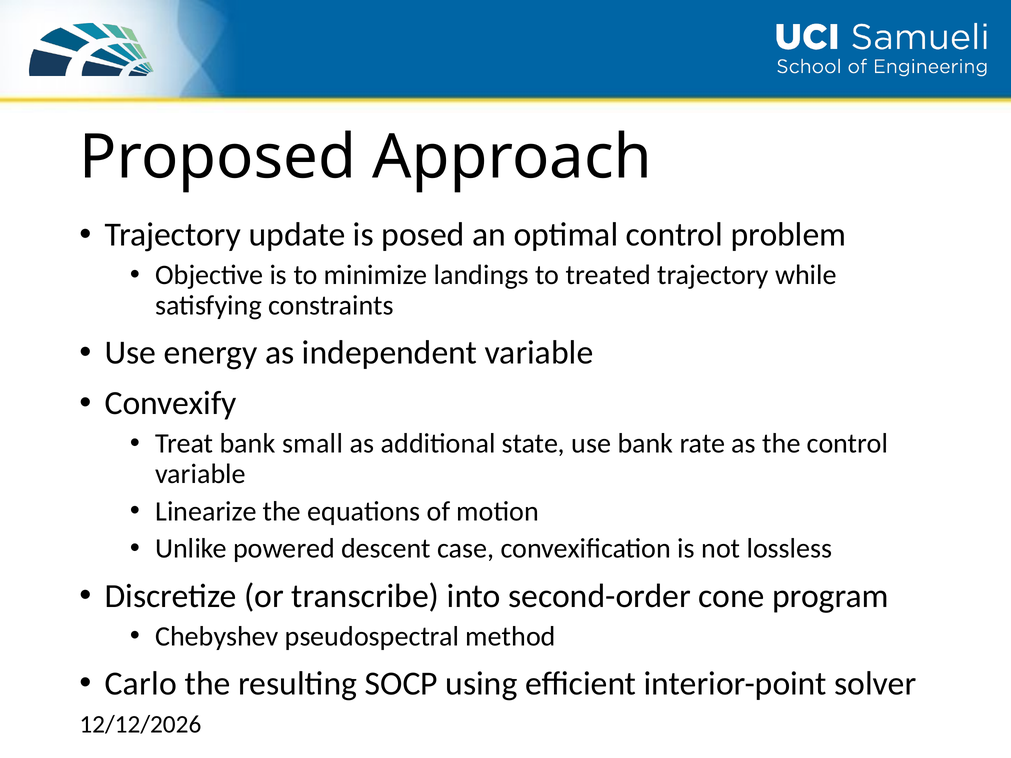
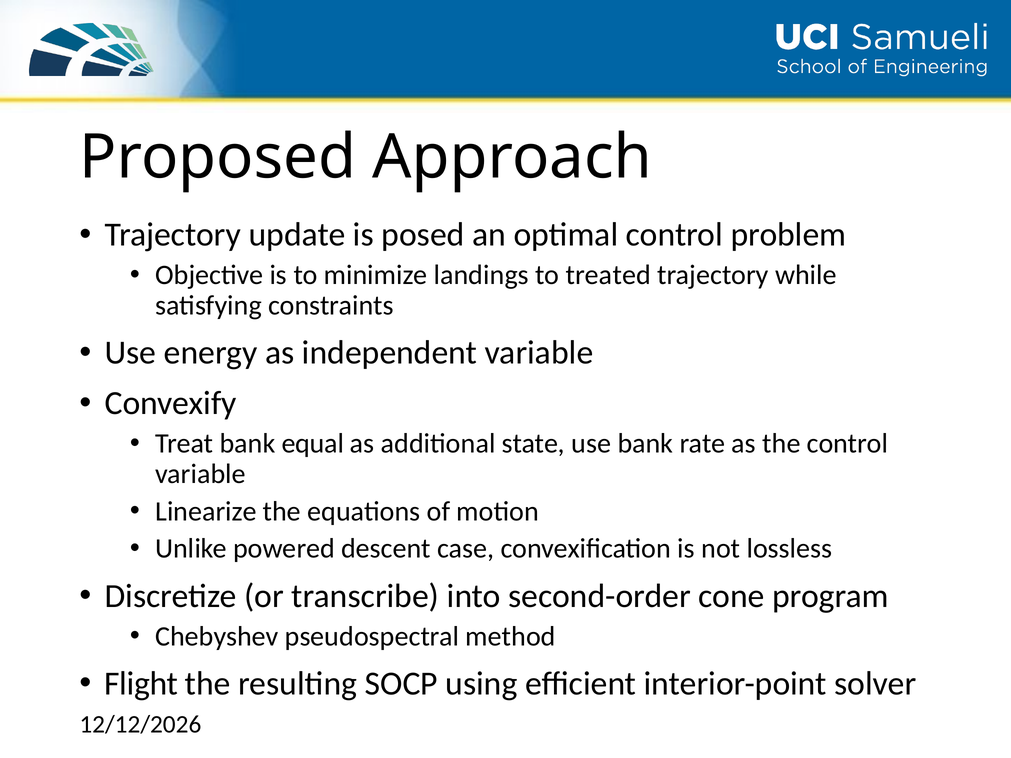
small: small -> equal (313, 444)
Carlo: Carlo -> Flight (141, 684)
